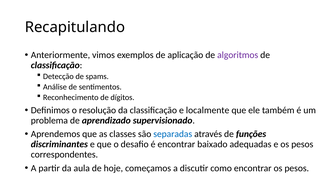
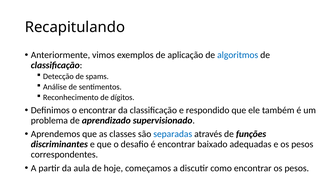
algoritmos colour: purple -> blue (238, 55)
o resolução: resolução -> encontrar (98, 110)
localmente: localmente -> respondido (208, 110)
